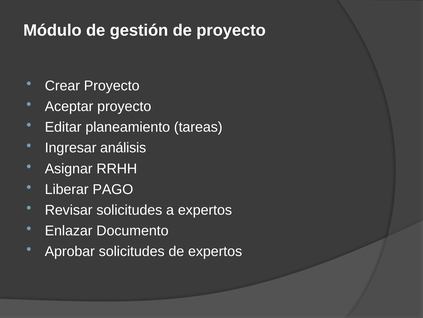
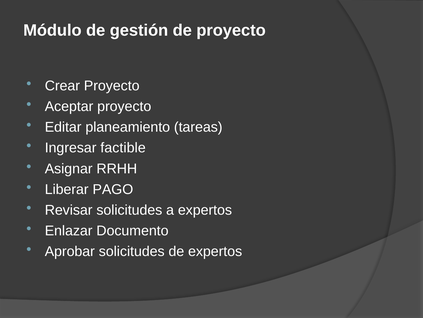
análisis: análisis -> factible (123, 148)
